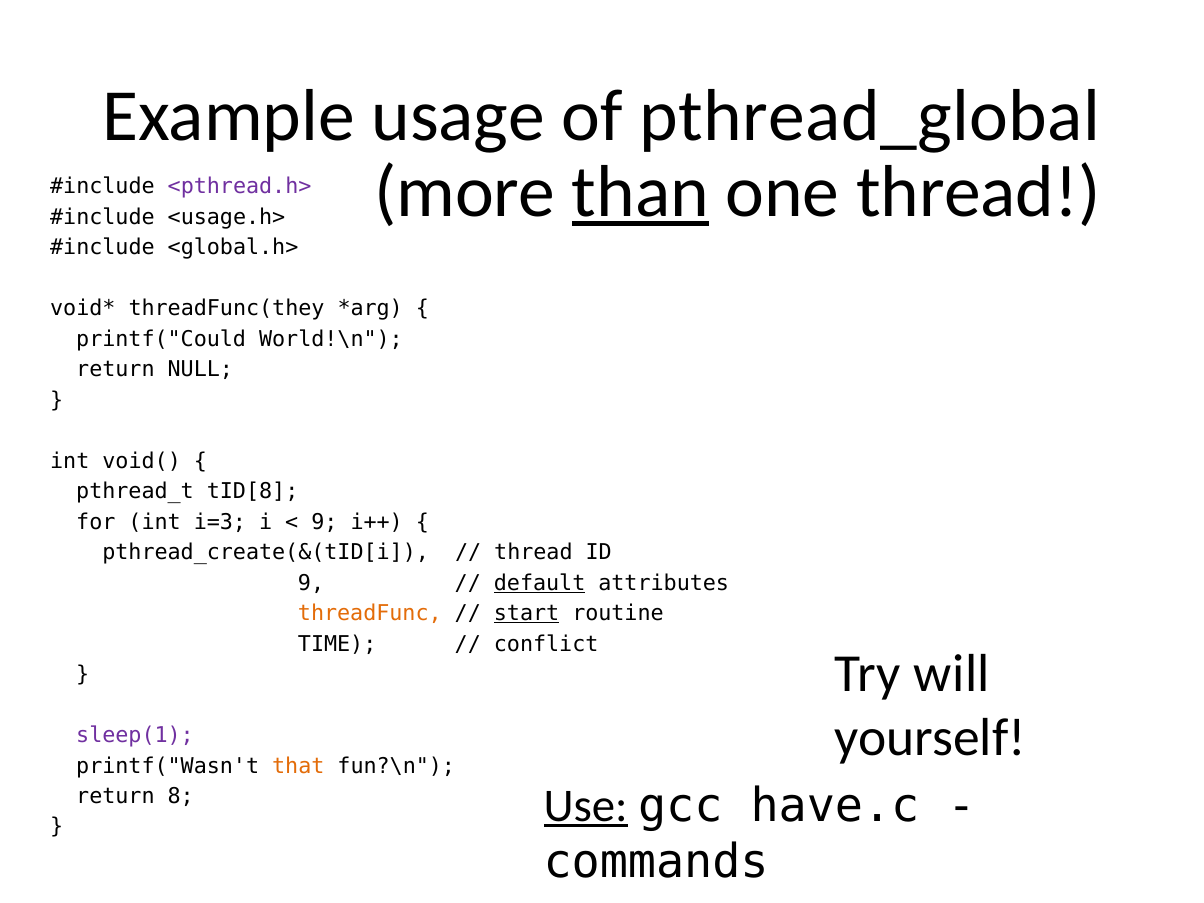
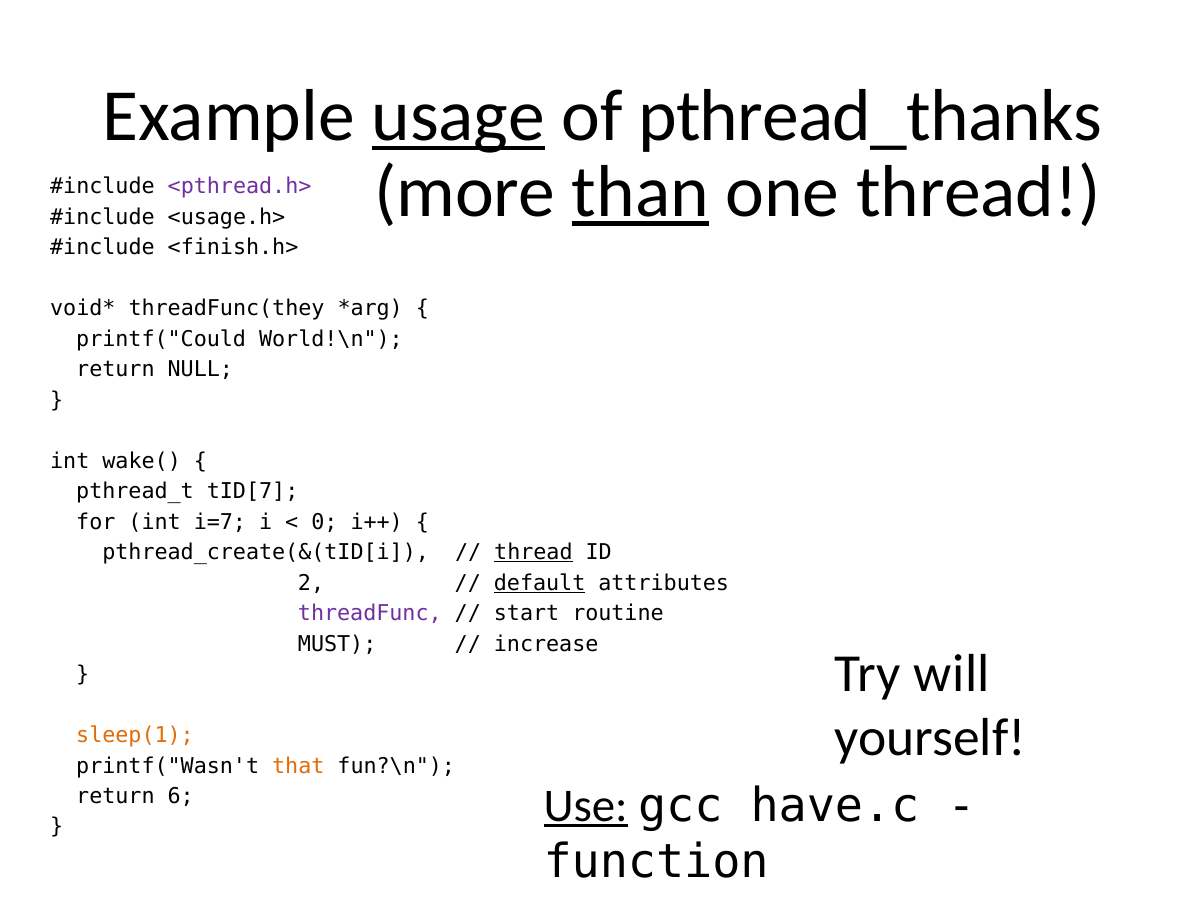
usage underline: none -> present (458, 117)
pthread_global: pthread_global -> pthread_thanks (870, 117)
<global.h>: <global.h> -> <finish.h> (233, 248)
void(: void( -> wake( (142, 461)
tID[8: tID[8 -> tID[7 (253, 492)
i=3: i=3 -> i=7 (220, 522)
9: 9 -> 0 (324, 522)
thread underline: none -> present (533, 552)
9: 9 -> 2 (311, 583)
threadFunc colour: orange -> purple (370, 613)
start underline: present -> none (527, 613)
TIME: TIME -> MUST (337, 644)
conflict: conflict -> increase (546, 644)
sleep(1 colour: purple -> orange (135, 735)
8: 8 -> 6 (181, 796)
commands: commands -> function (656, 862)
